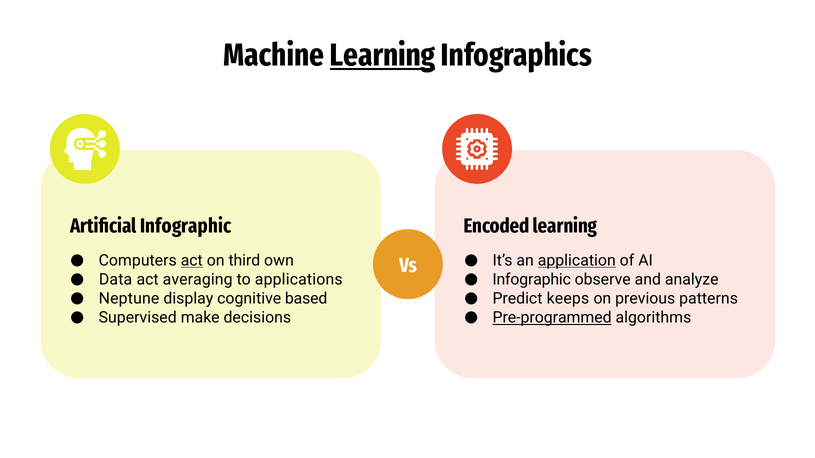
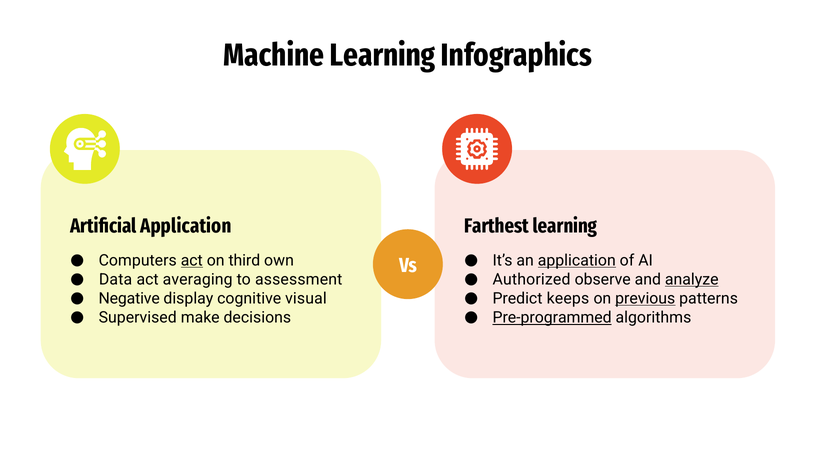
Learning underline: present -> none (383, 55)
Artificial Infographic: Infographic -> Application (186, 226)
Encoded: Encoded -> Farthest (497, 226)
applications: applications -> assessment (299, 280)
Infographic: Infographic -> Authorized (532, 280)
analyze underline: none -> present (692, 280)
Neptune: Neptune -> Negative (129, 299)
based: based -> visual (306, 299)
previous underline: none -> present (645, 299)
